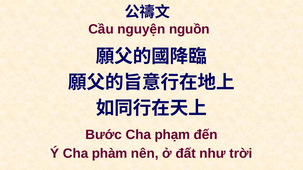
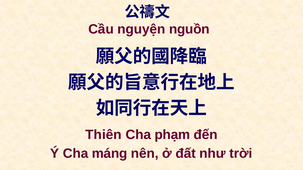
Bước: Bước -> Thiên (104, 135)
phàm: phàm -> máng (110, 154)
